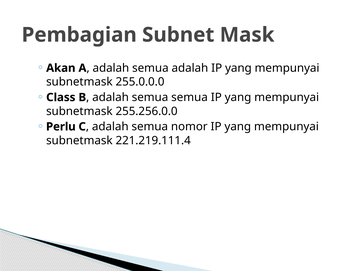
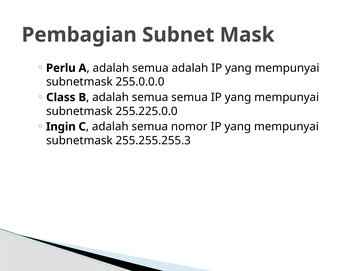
Akan: Akan -> Perlu (61, 68)
255.256.0.0: 255.256.0.0 -> 255.225.0.0 (147, 111)
Perlu: Perlu -> Ingin (61, 127)
221.219.111.4: 221.219.111.4 -> 255.255.255.3 (153, 140)
